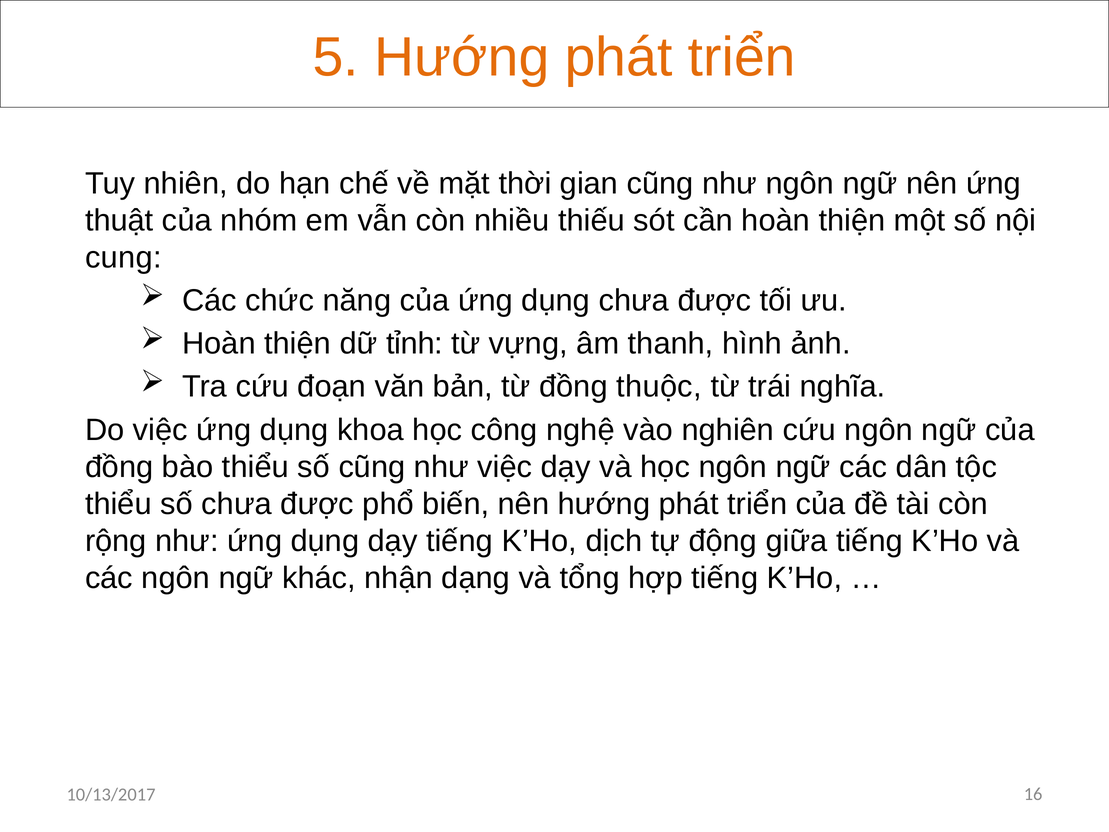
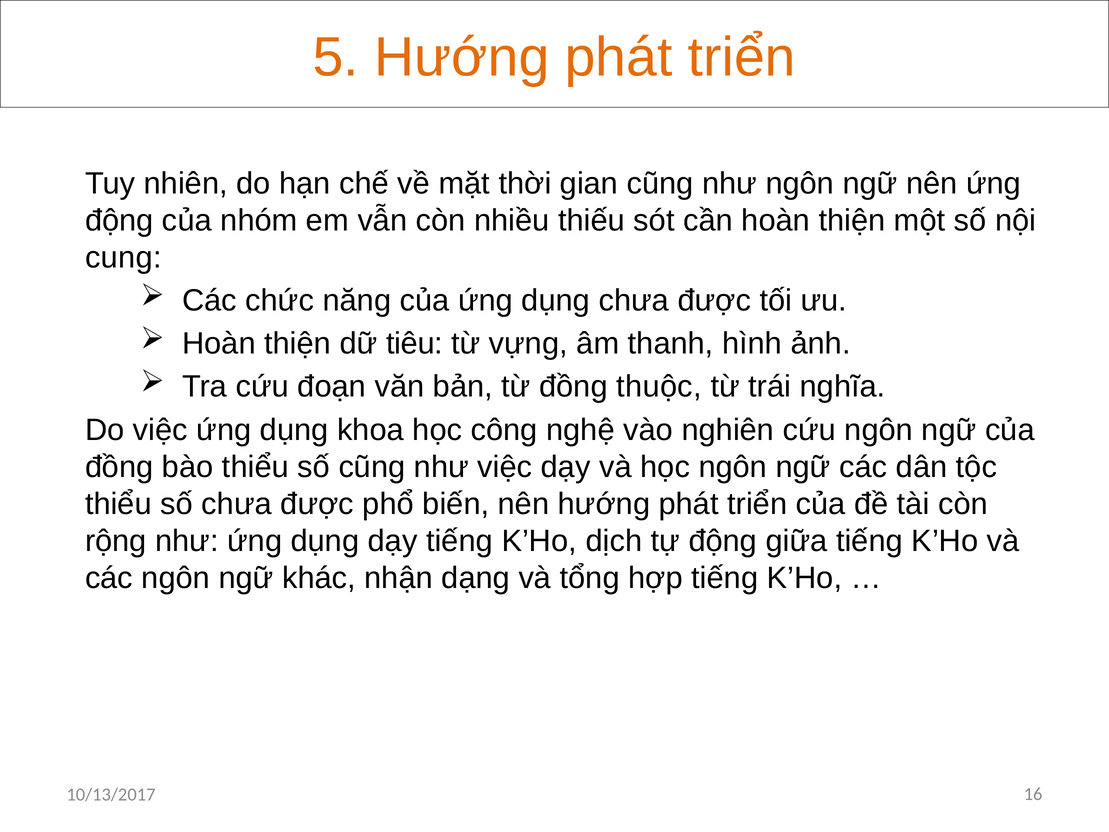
thuật: thuật -> động (119, 220)
tỉnh: tỉnh -> tiêu (415, 344)
